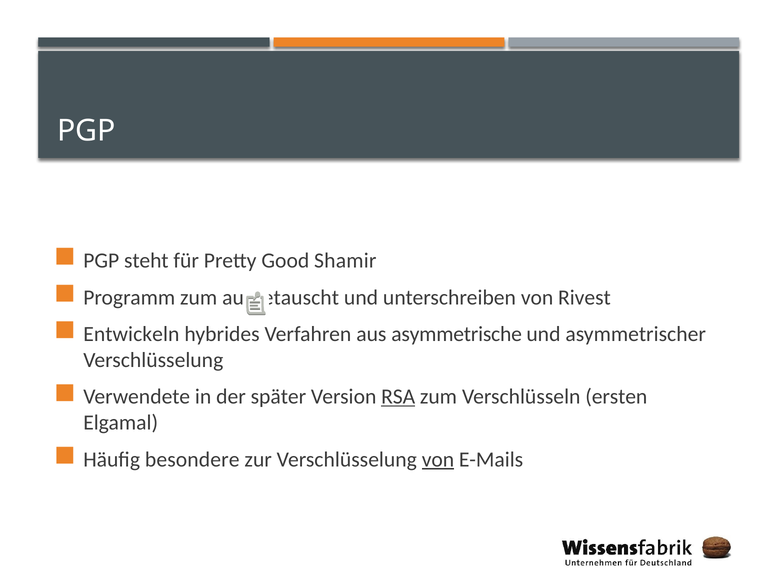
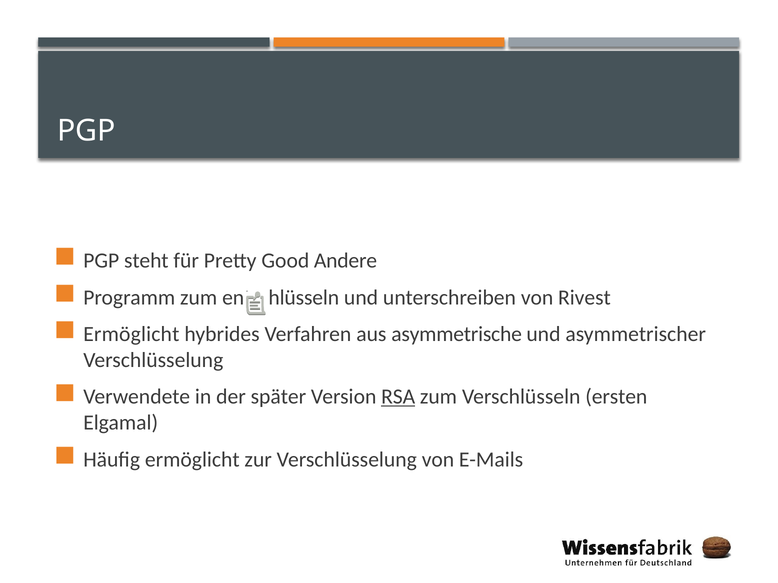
Shamir: Shamir -> Andere (345, 261)
ausgetauscht: ausgetauscht -> entschlüsseln (281, 298)
Entwickeln: Entwickeln -> Ermöglicht (131, 334)
Häufig besondere: besondere -> ermöglicht (192, 460)
von underline: present -> none (438, 460)
